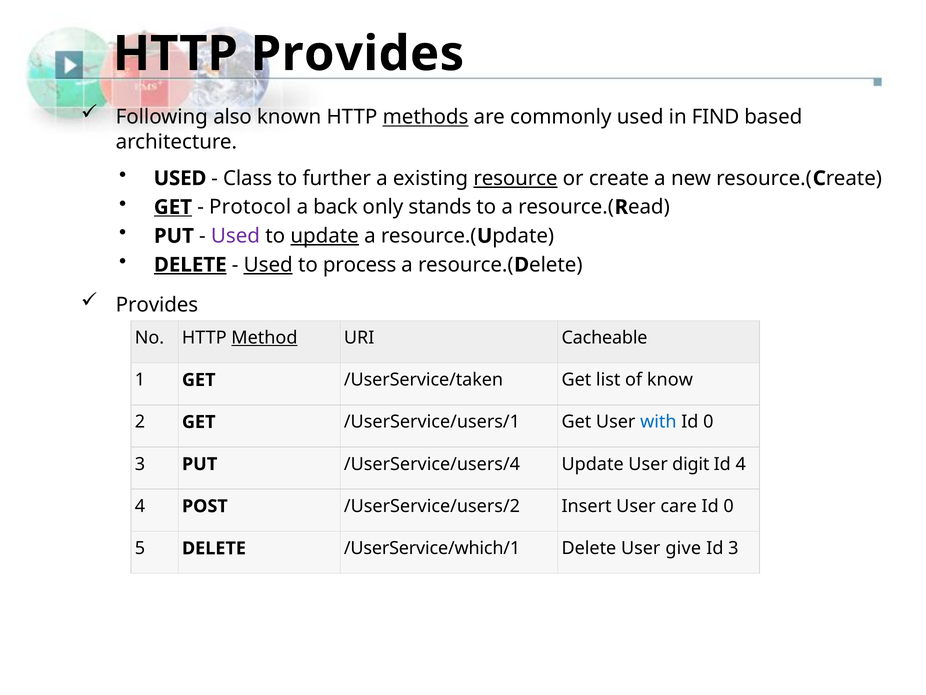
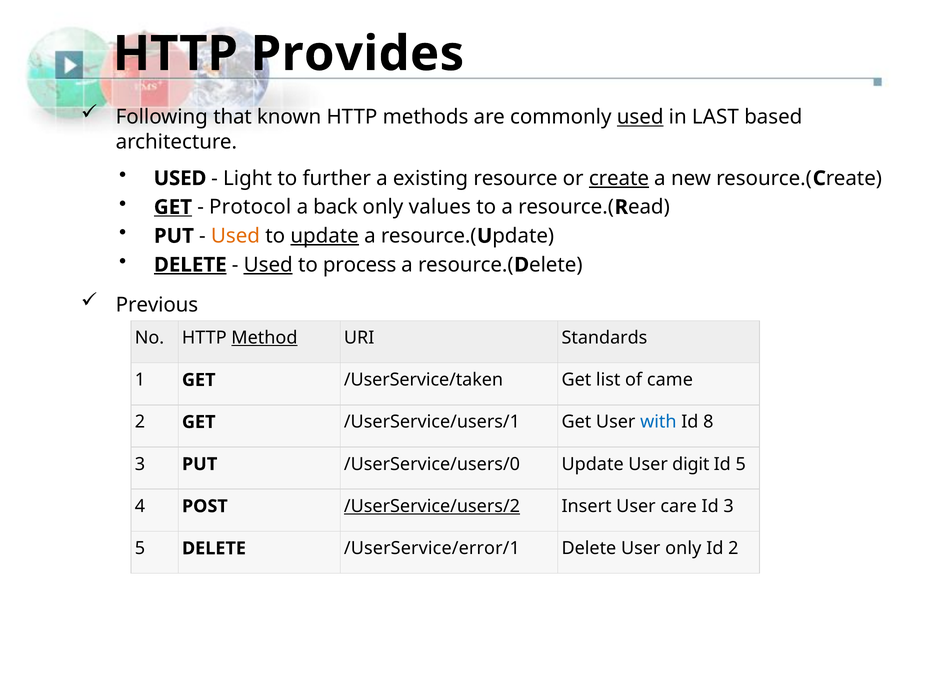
also: also -> that (233, 117)
methods underline: present -> none (426, 117)
used underline: none -> present (640, 117)
FIND: FIND -> LAST (715, 117)
Class: Class -> Light (247, 178)
resource underline: present -> none (515, 178)
create underline: none -> present (619, 178)
stands: stands -> values (440, 207)
Used colour: purple -> orange (235, 236)
Provides: Provides -> Previous (157, 305)
Cacheable: Cacheable -> Standards (604, 338)
know: know -> came (670, 380)
0: 0 -> 8 (708, 422)
/UserService/users/4: /UserService/users/4 -> /UserService/users/0 (432, 464)
Id 4: 4 -> 5 (741, 464)
/UserService/users/2 underline: none -> present (432, 506)
0: 0 -> 3 (729, 506)
/UserService/which/1: /UserService/which/1 -> /UserService/error/1 (432, 548)
User give: give -> only (683, 548)
Id 3: 3 -> 2 (733, 548)
